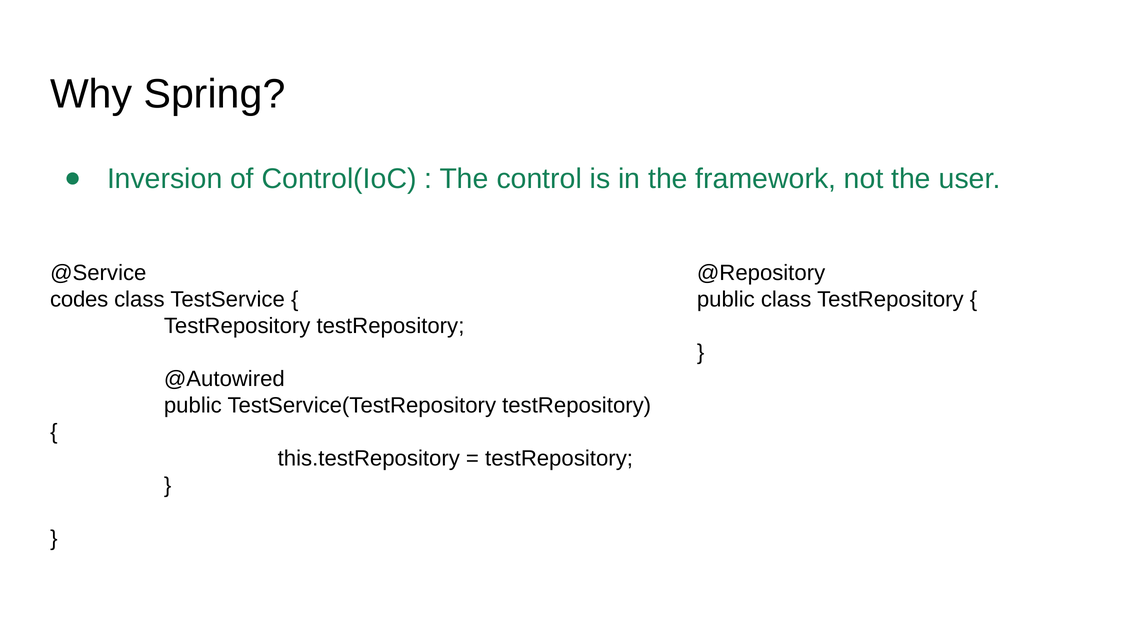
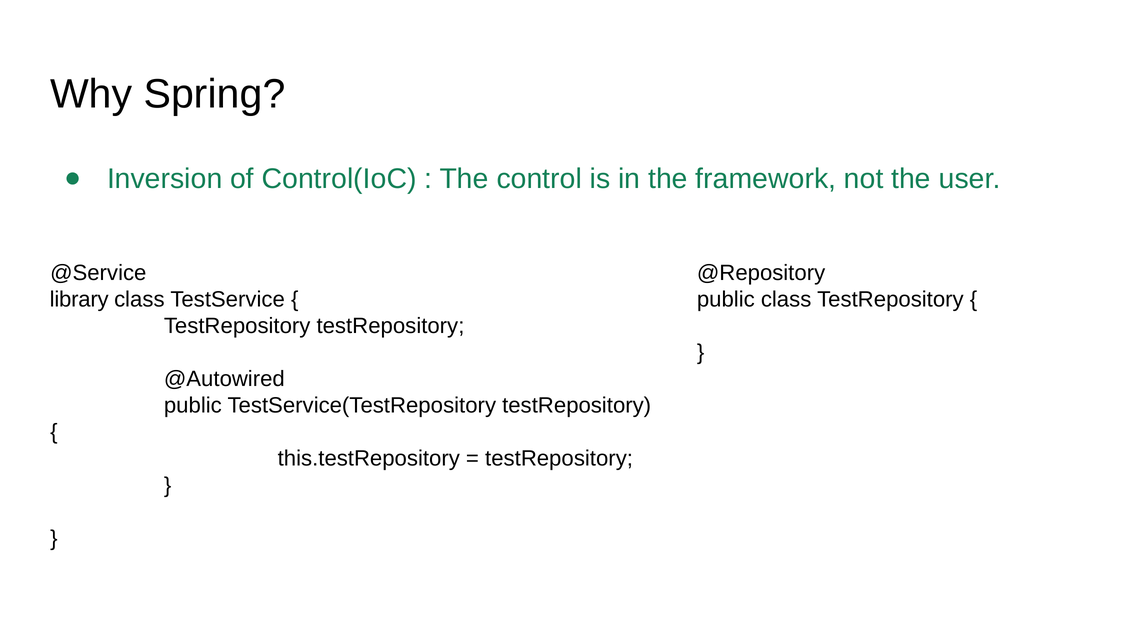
codes: codes -> library (79, 299)
